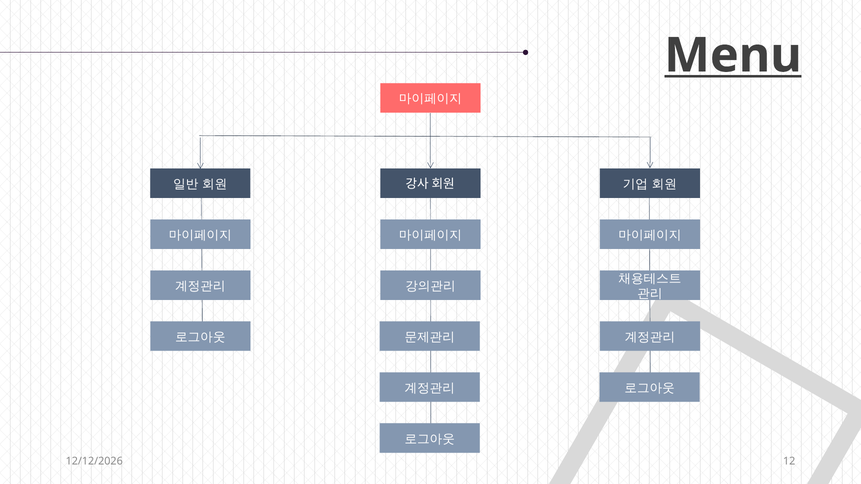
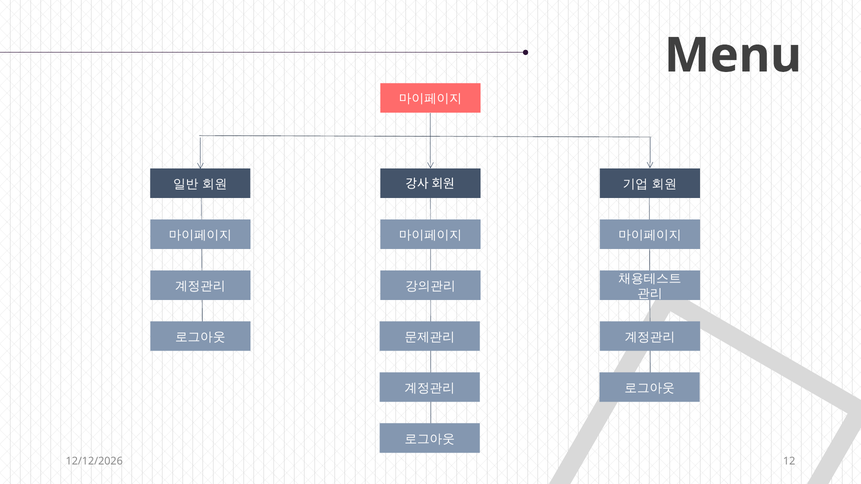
Menu underline: present -> none (733, 56)
